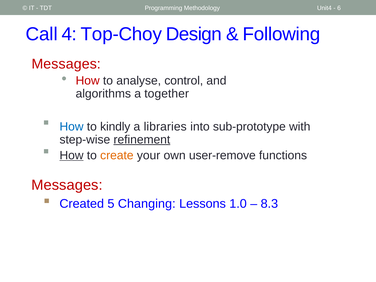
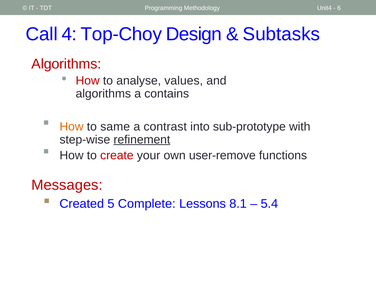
Following: Following -> Subtasks (281, 34)
Messages: Messages -> Algorithms (66, 64)
control: control -> values (184, 81)
together: together -> contains (167, 94)
How colour: blue -> orange (72, 127)
kindly: kindly -> same (115, 127)
libraries: libraries -> contrast (165, 127)
How underline: present -> none (72, 155)
create colour: orange -> red (117, 155)
Changing: Changing -> Complete (147, 204)
1.0: 1.0 -> 8.1 (238, 204)
8.3: 8.3 -> 5.4 (269, 204)
